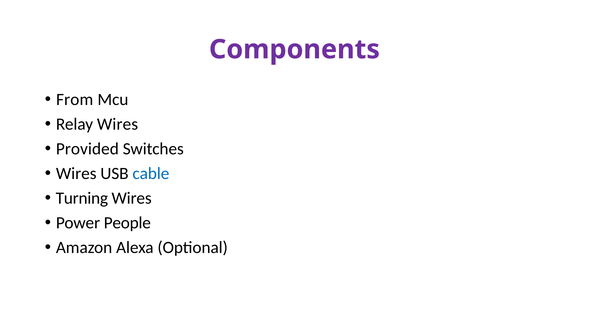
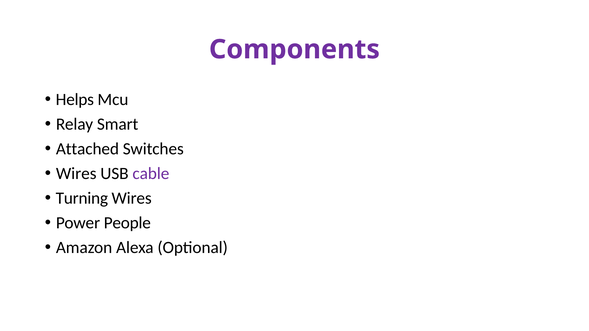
From: From -> Helps (75, 100)
Relay Wires: Wires -> Smart (118, 124)
Provided: Provided -> Attached (87, 149)
cable colour: blue -> purple (151, 174)
